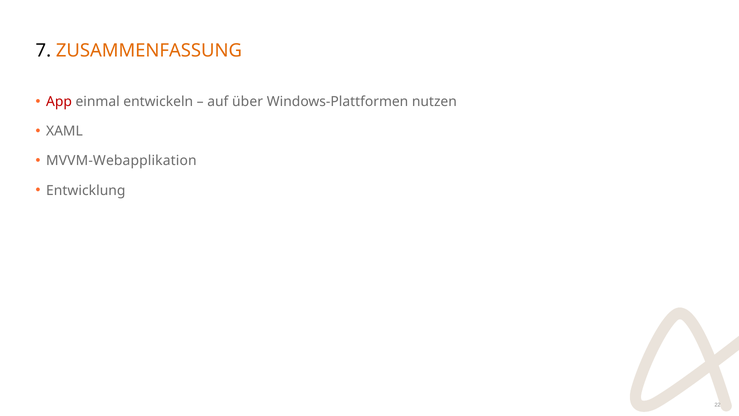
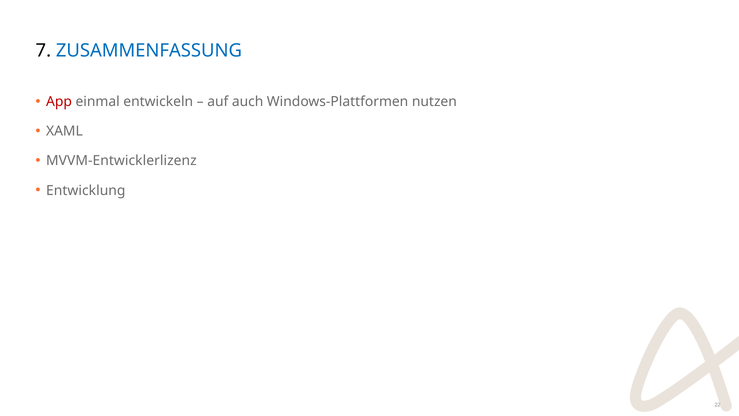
ZUSAMMENFASSUNG colour: orange -> blue (149, 51)
über: über -> auch (248, 102)
MVVM-Webapplikation: MVVM-Webapplikation -> MVVM-Entwicklerlizenz (121, 161)
